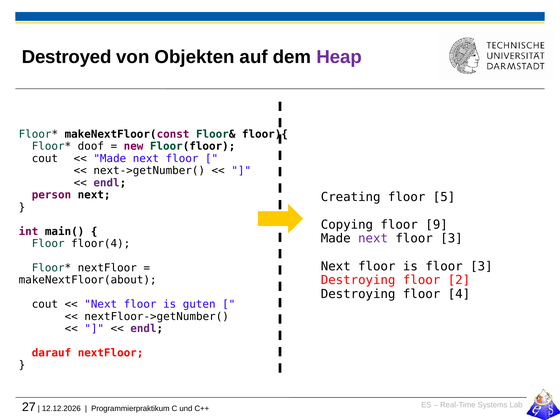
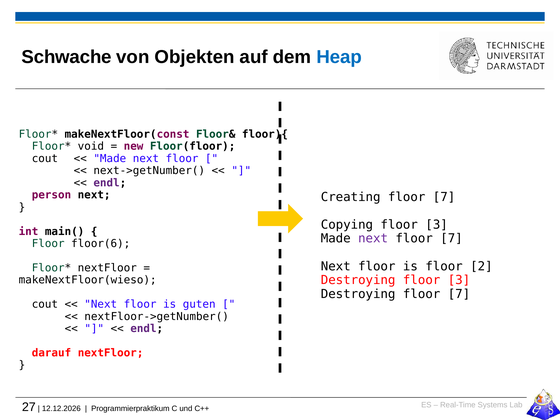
Destroyed: Destroyed -> Schwache (67, 57)
Heap colour: purple -> blue (339, 57)
doof: doof -> void (91, 146)
Creating floor 5: 5 -> 7 (444, 197)
Copying floor 9: 9 -> 3 (437, 225)
3: 3 -> 7 (452, 239)
floor(4: floor(4 -> floor(6 (101, 244)
is floor 3: 3 -> 2 (481, 266)
Destroying floor 2: 2 -> 3 (459, 280)
makeNextFloor(about: makeNextFloor(about -> makeNextFloor(wieso (88, 280)
Destroying floor 4: 4 -> 7 (459, 294)
